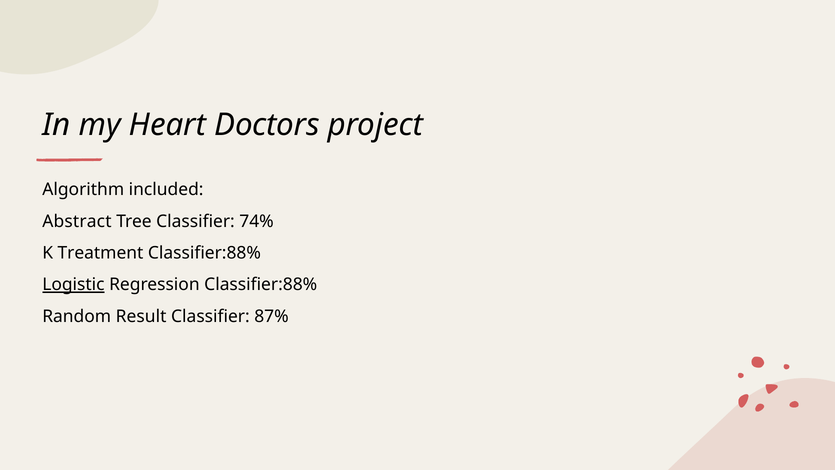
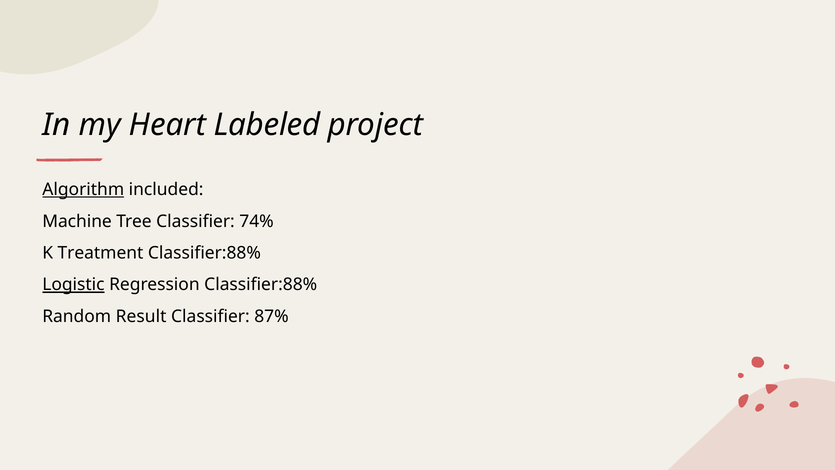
Doctors: Doctors -> Labeled (267, 125)
Algorithm underline: none -> present (83, 190)
Abstract: Abstract -> Machine (77, 221)
